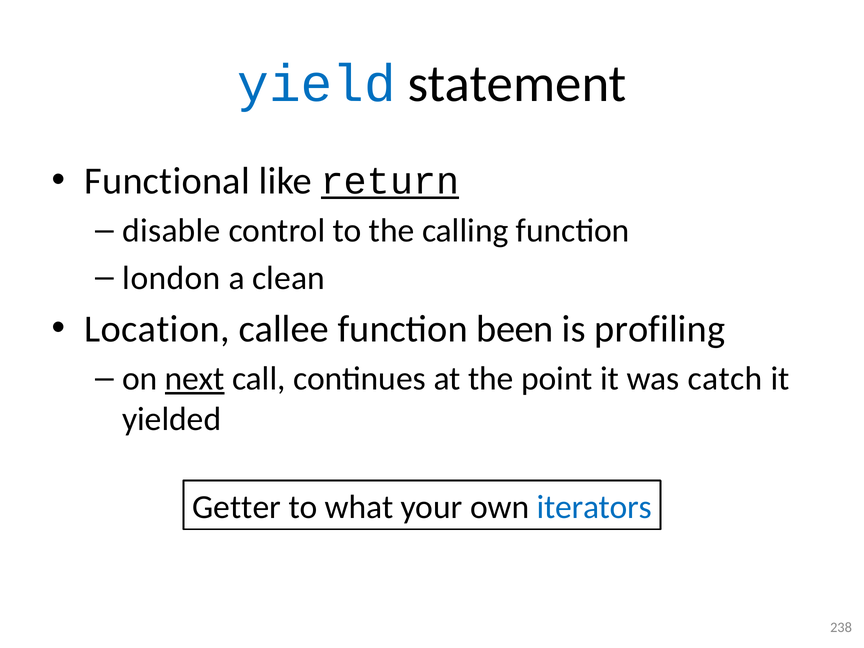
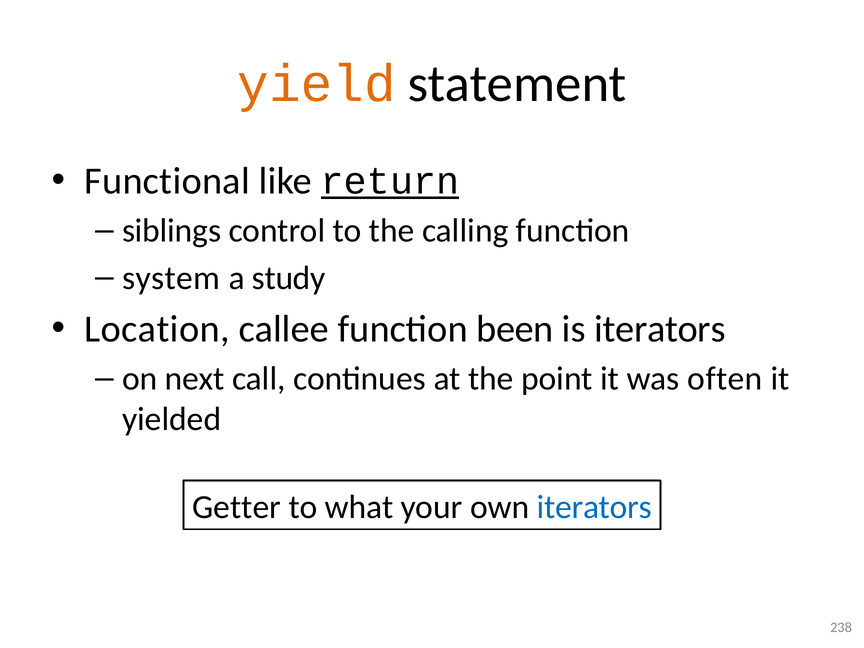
yield colour: blue -> orange (317, 84)
disable: disable -> siblings (172, 231)
london: london -> system (171, 278)
clean: clean -> study (289, 278)
is profiling: profiling -> iterators (660, 329)
next underline: present -> none (195, 379)
catch: catch -> often (725, 379)
